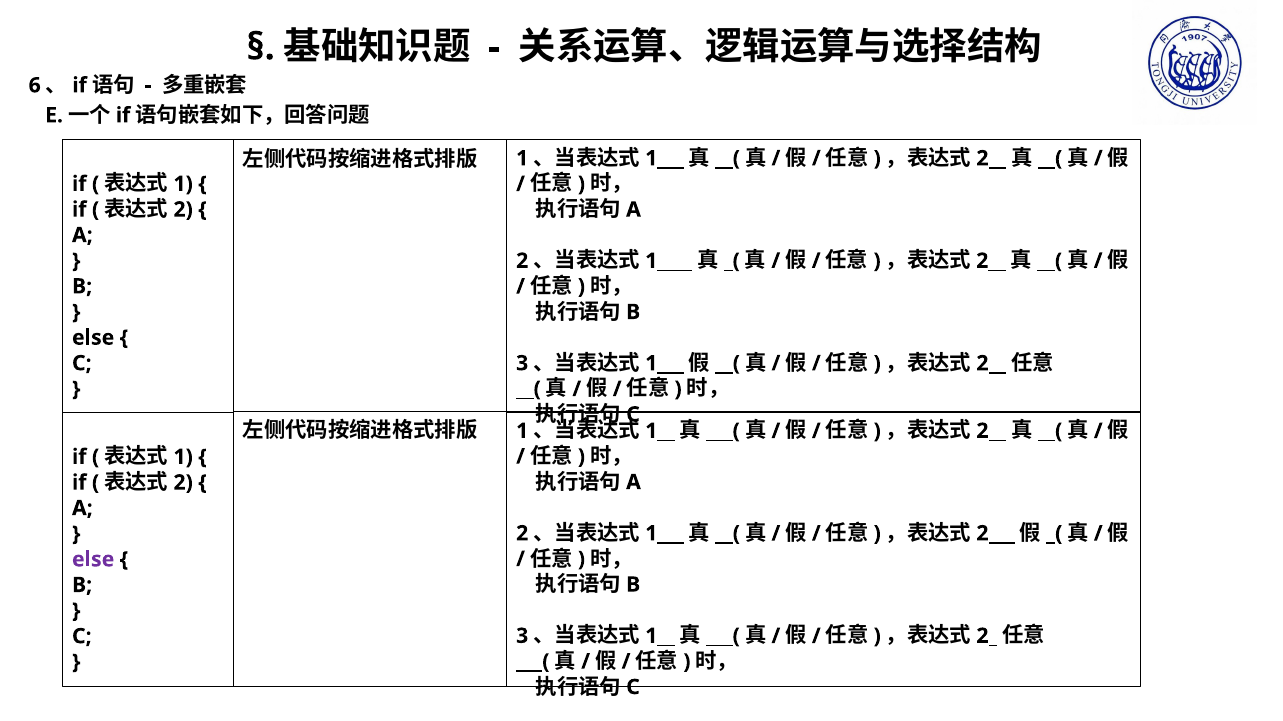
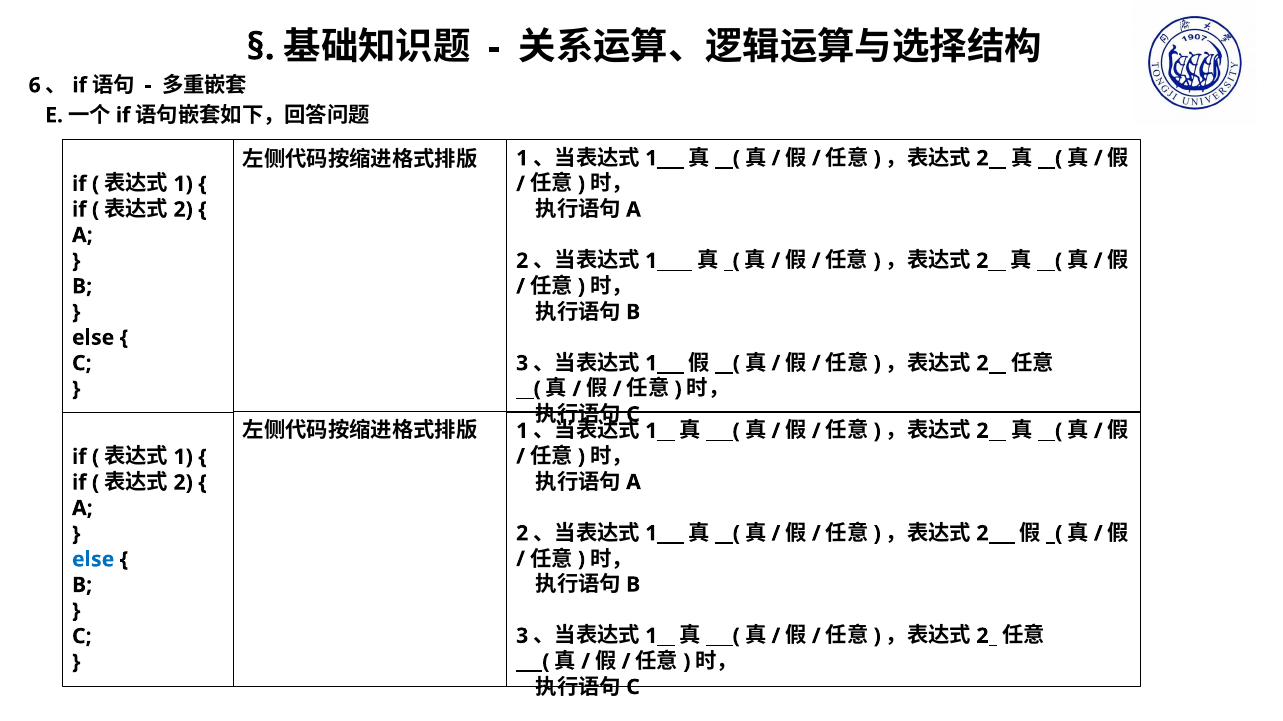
else colour: purple -> blue (93, 560)
